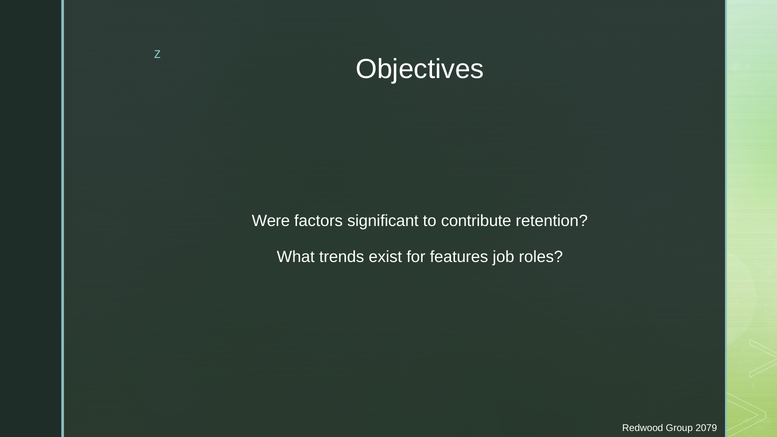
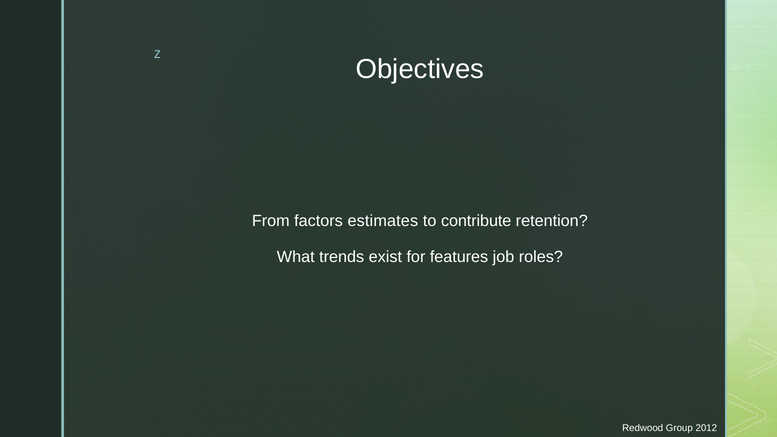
Were: Were -> From (271, 221)
significant: significant -> estimates (383, 221)
2079: 2079 -> 2012 (706, 428)
